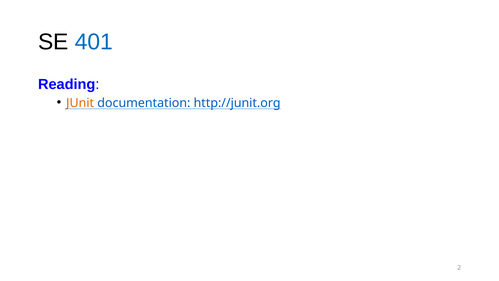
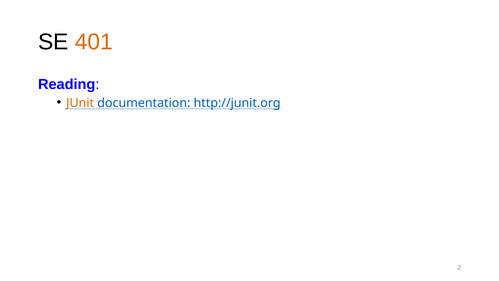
401 colour: blue -> orange (94, 42)
